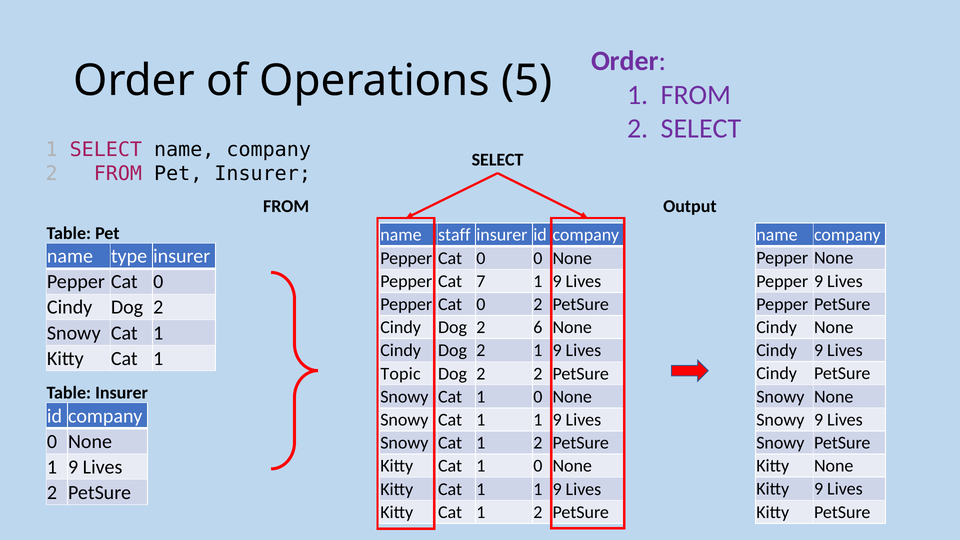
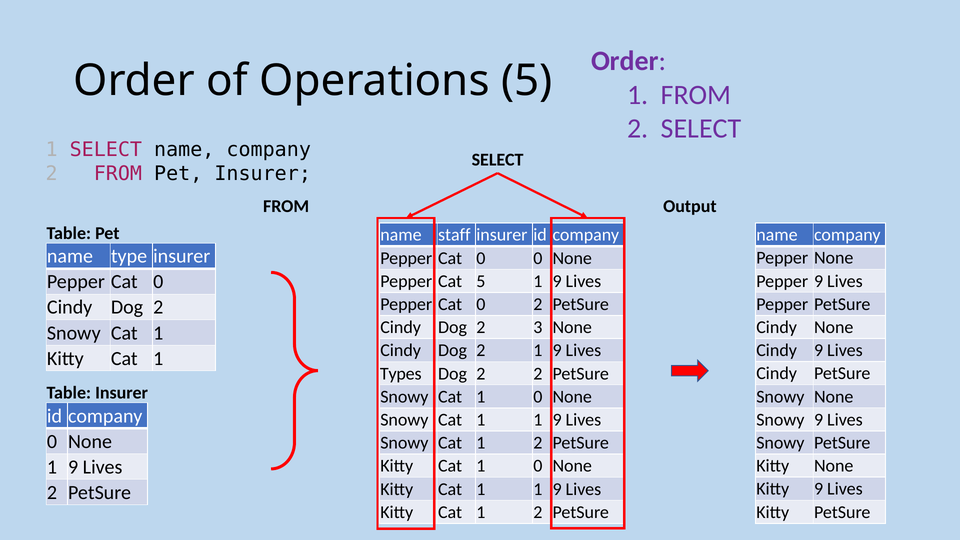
Cat 7: 7 -> 5 (481, 281)
6: 6 -> 3 (538, 327)
Topic: Topic -> Types (401, 374)
